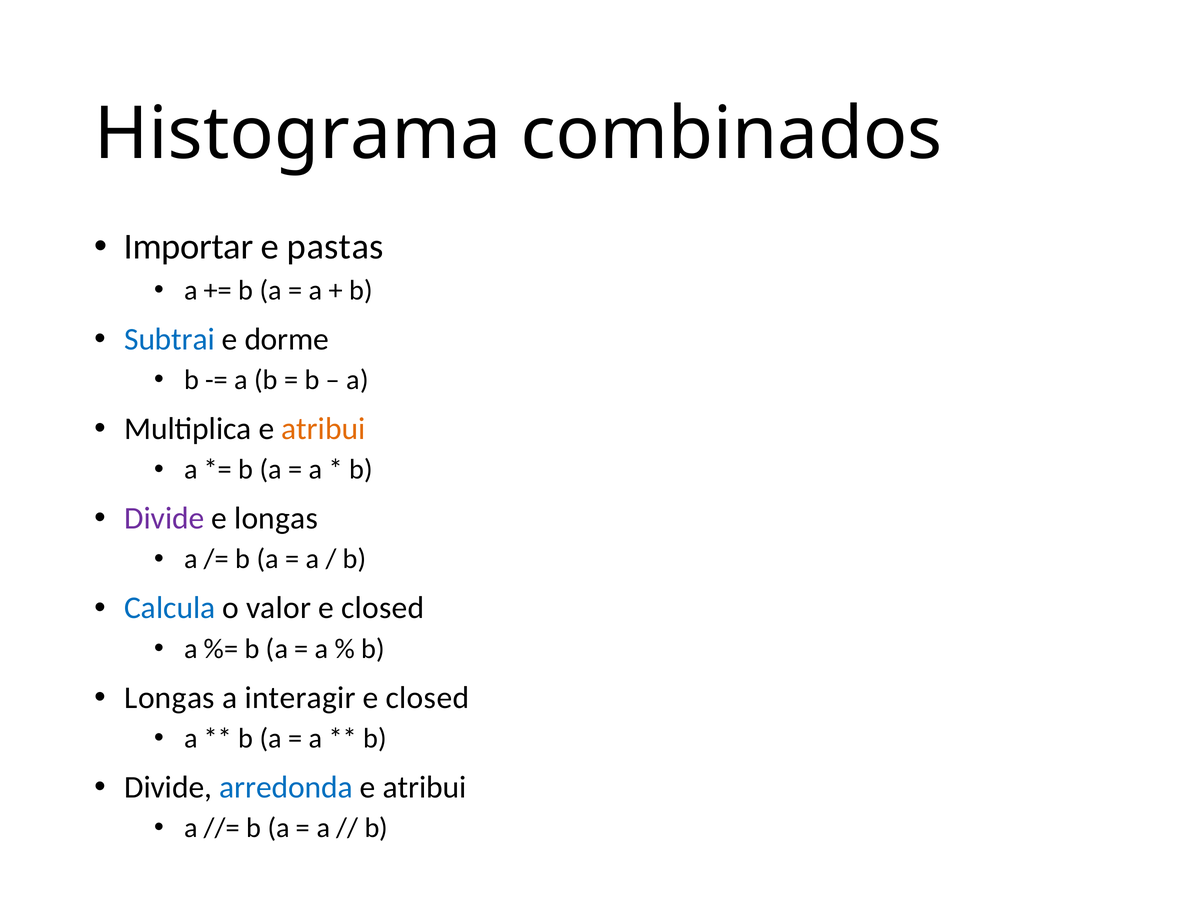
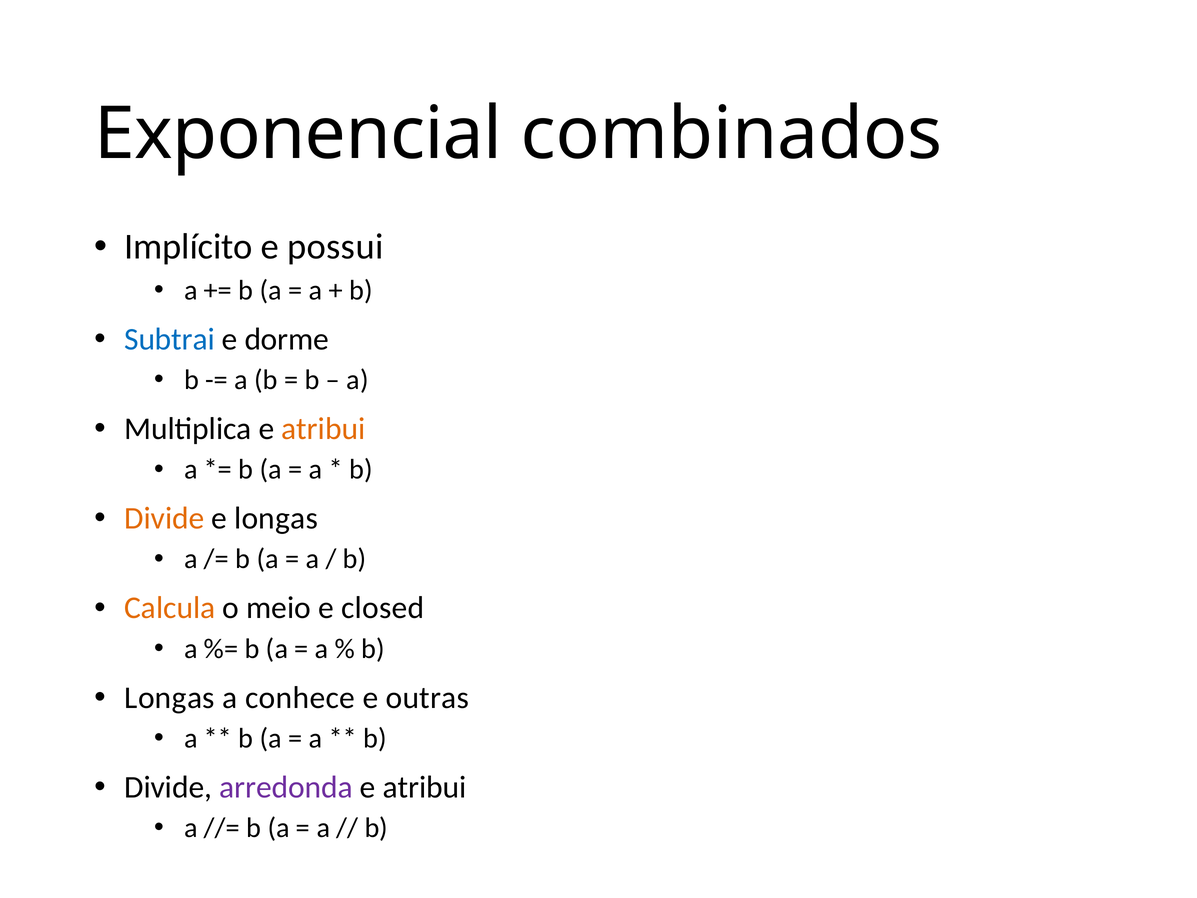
Histograma: Histograma -> Exponencial (298, 134)
Importar: Importar -> Implícito (188, 247)
pastas: pastas -> possui (335, 247)
Divide colour: purple -> orange (164, 518)
Calcula colour: blue -> orange (170, 608)
valor: valor -> meio (279, 608)
interagir: interagir -> conhece (300, 697)
closed: closed -> outras (427, 697)
arredonda colour: blue -> purple (286, 787)
